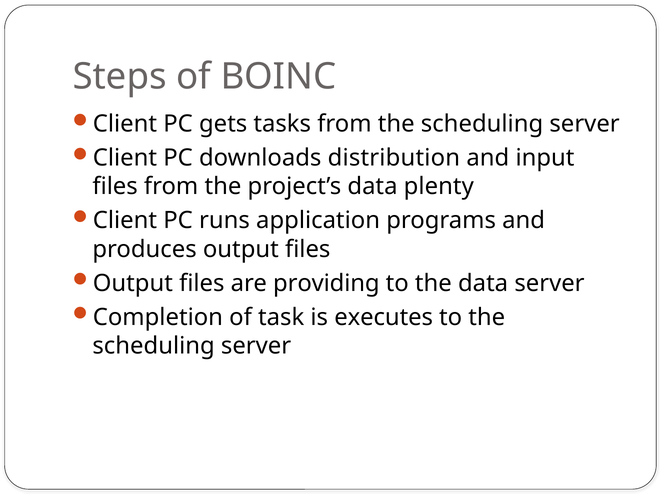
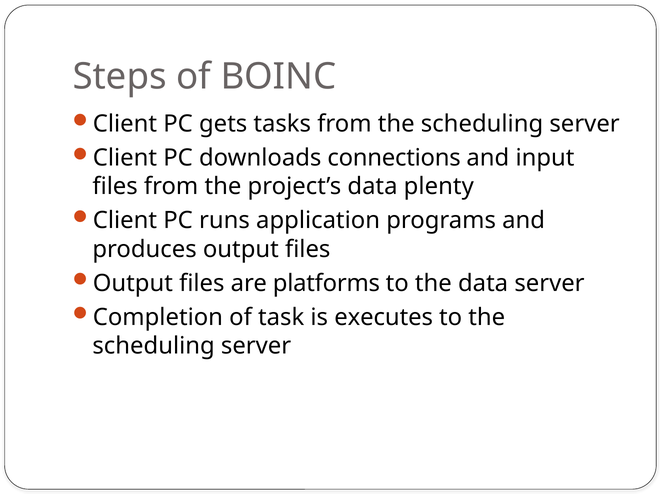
distribution: distribution -> connections (394, 158)
providing: providing -> platforms (326, 283)
